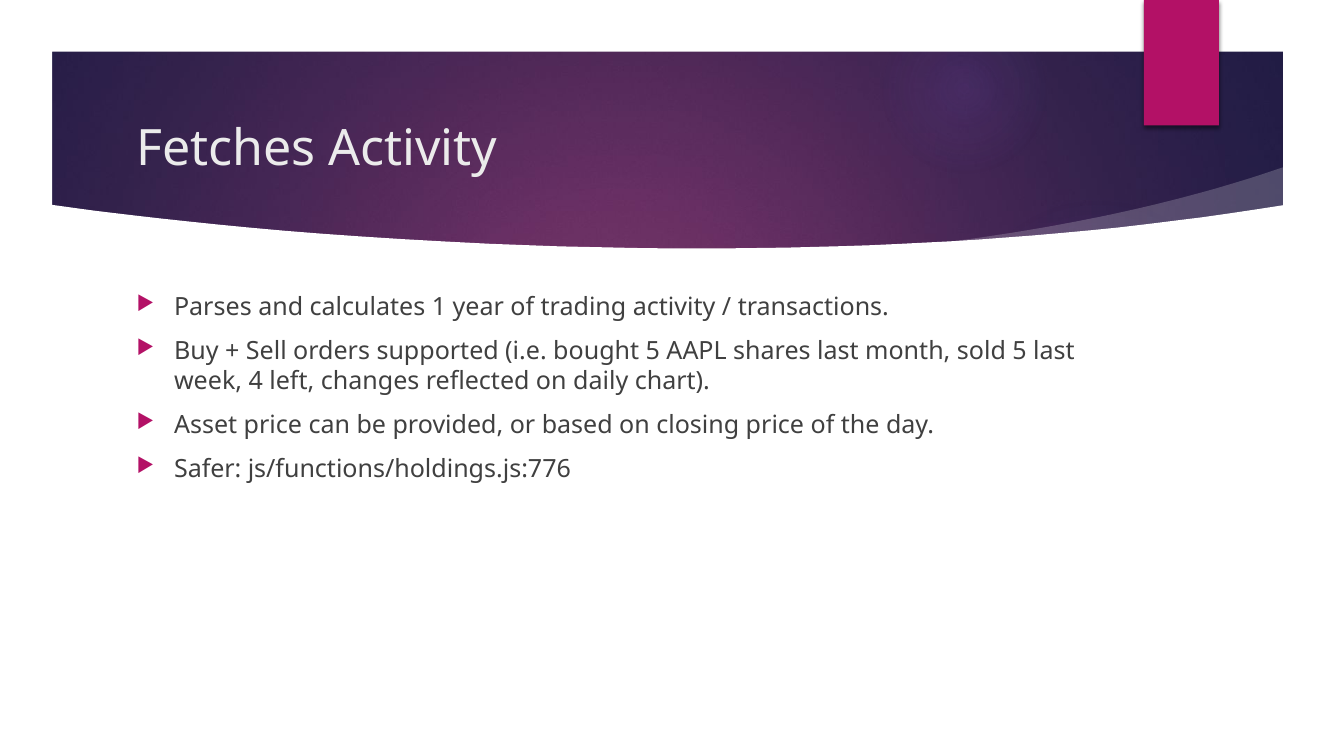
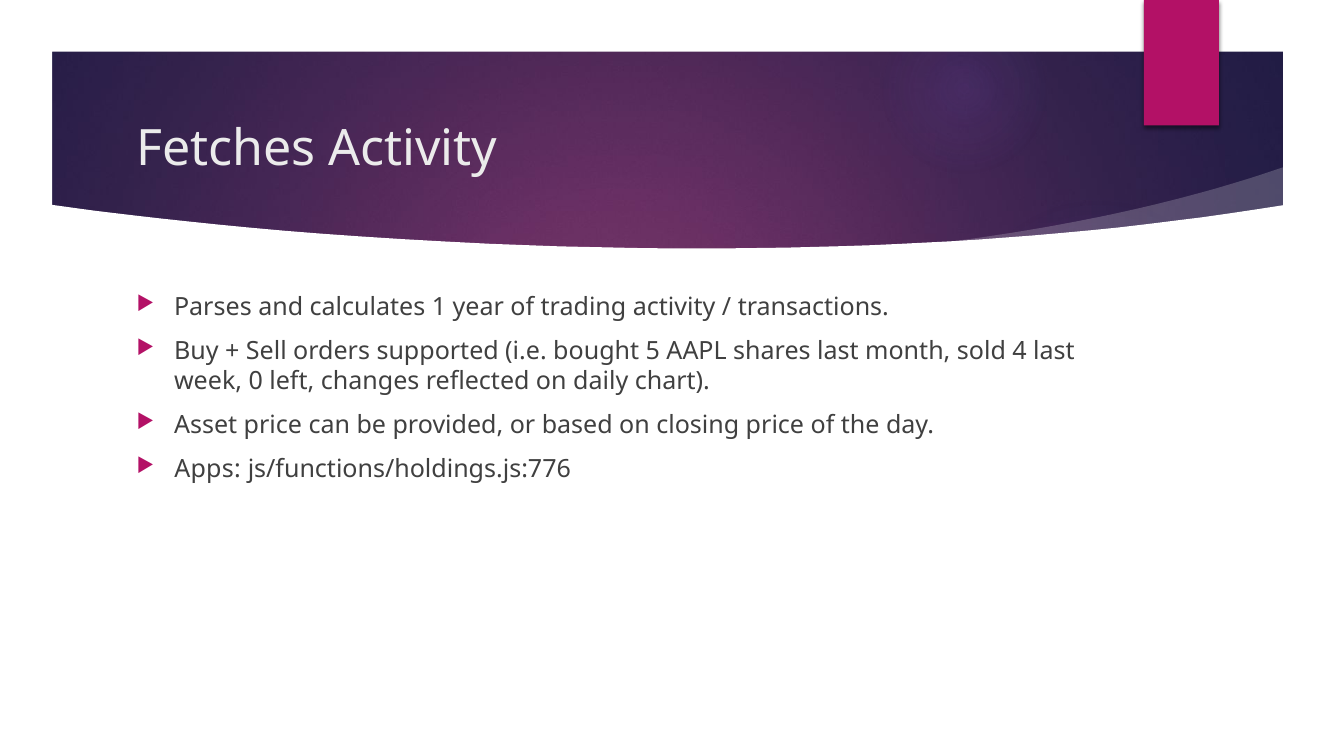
sold 5: 5 -> 4 (1020, 351)
4: 4 -> 0 (256, 381)
Safer: Safer -> Apps (208, 469)
